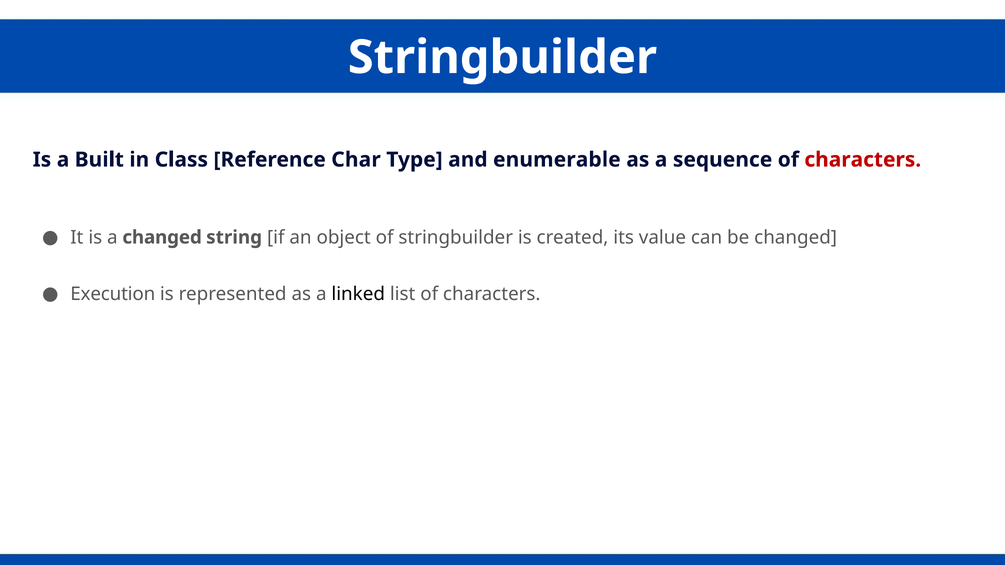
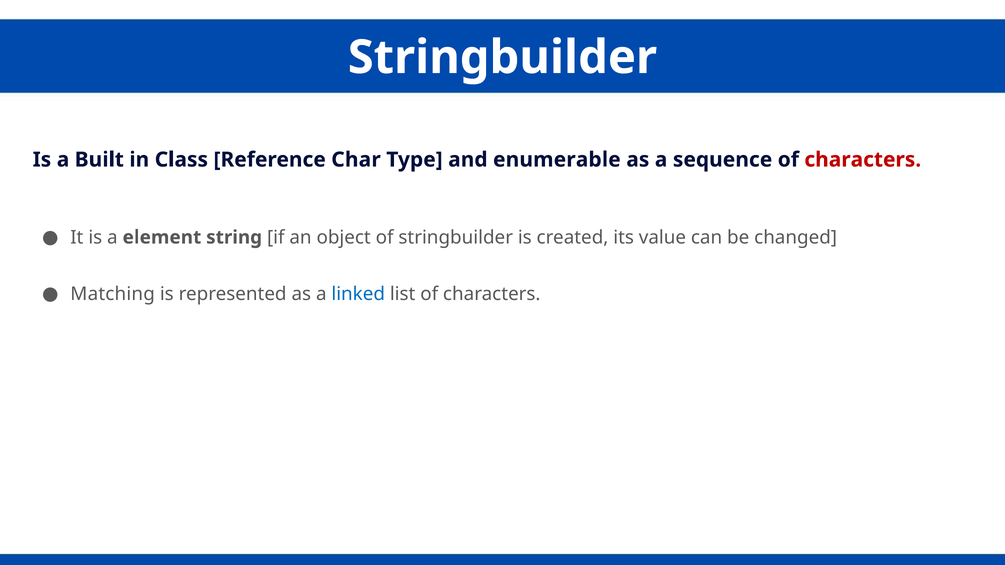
a changed: changed -> element (162, 237)
Execution: Execution -> Matching (113, 294)
linked colour: black -> blue (358, 294)
